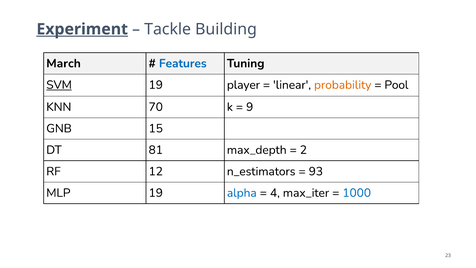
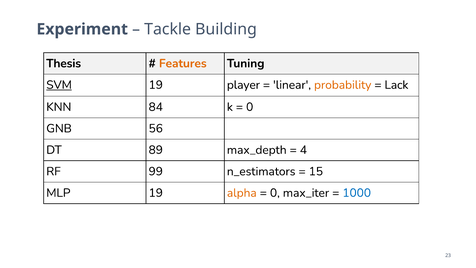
Experiment underline: present -> none (82, 29)
March: March -> Thesis (64, 63)
Features colour: blue -> orange (183, 63)
Pool: Pool -> Lack (396, 85)
70: 70 -> 84 (156, 107)
9: 9 -> 0 (250, 107)
15: 15 -> 56 (156, 128)
81: 81 -> 89 (156, 150)
2: 2 -> 4 (303, 150)
12: 12 -> 99 (156, 171)
93: 93 -> 15 (316, 171)
alpha colour: blue -> orange (242, 193)
4: 4 -> 0 (275, 193)
